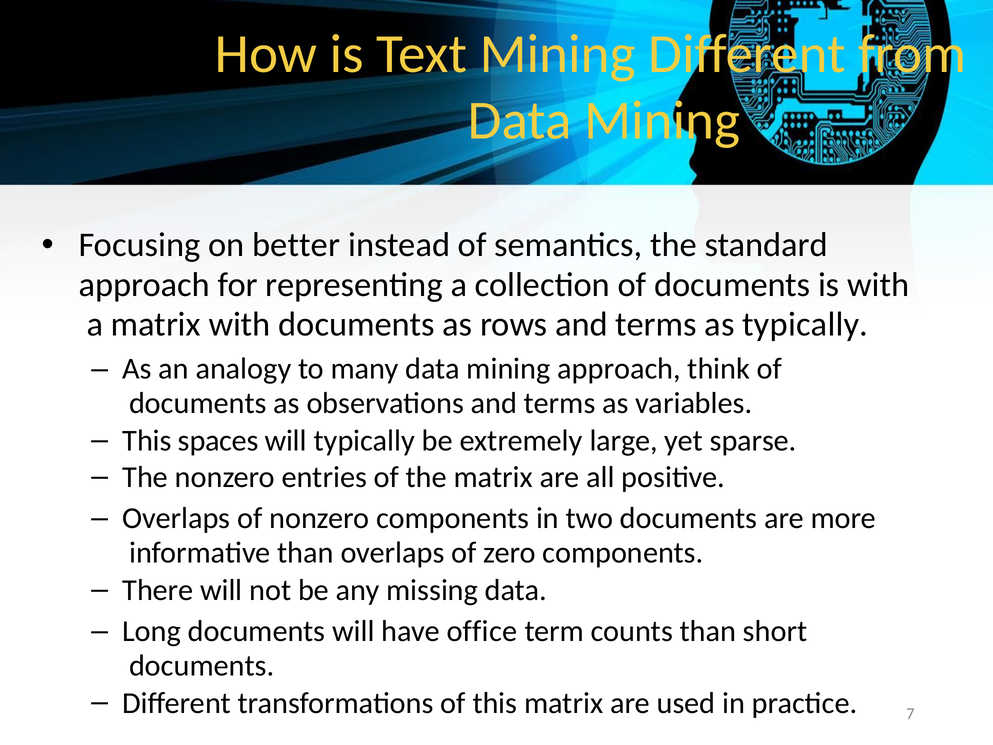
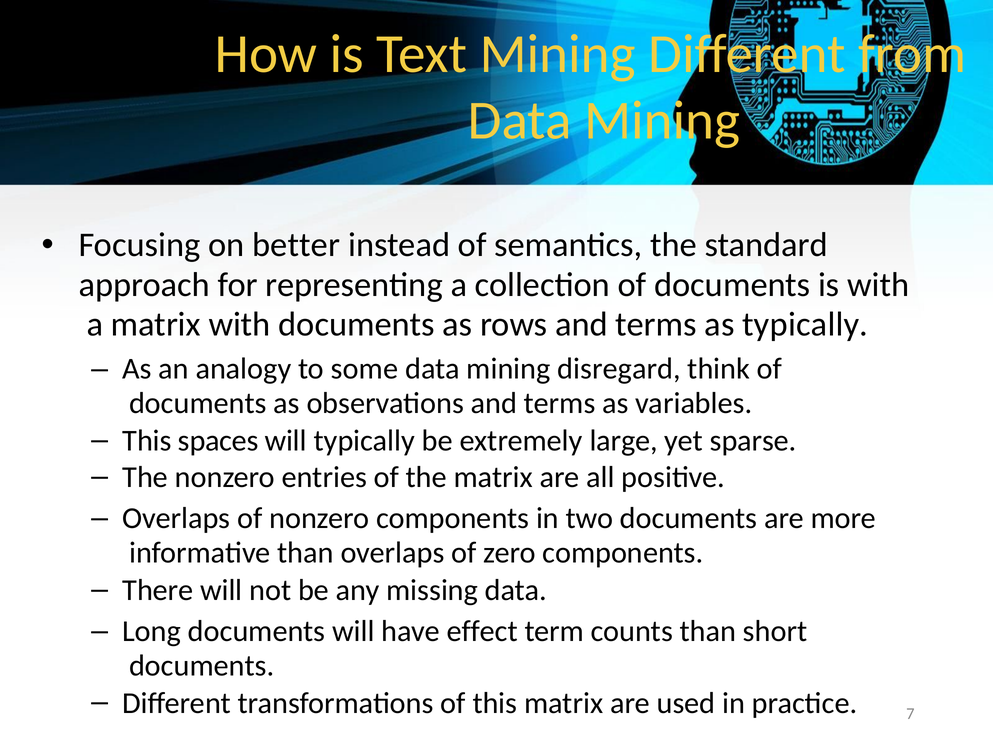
many: many -> some (364, 369)
mining approach: approach -> disregard (619, 369)
office: office -> effect (482, 631)
